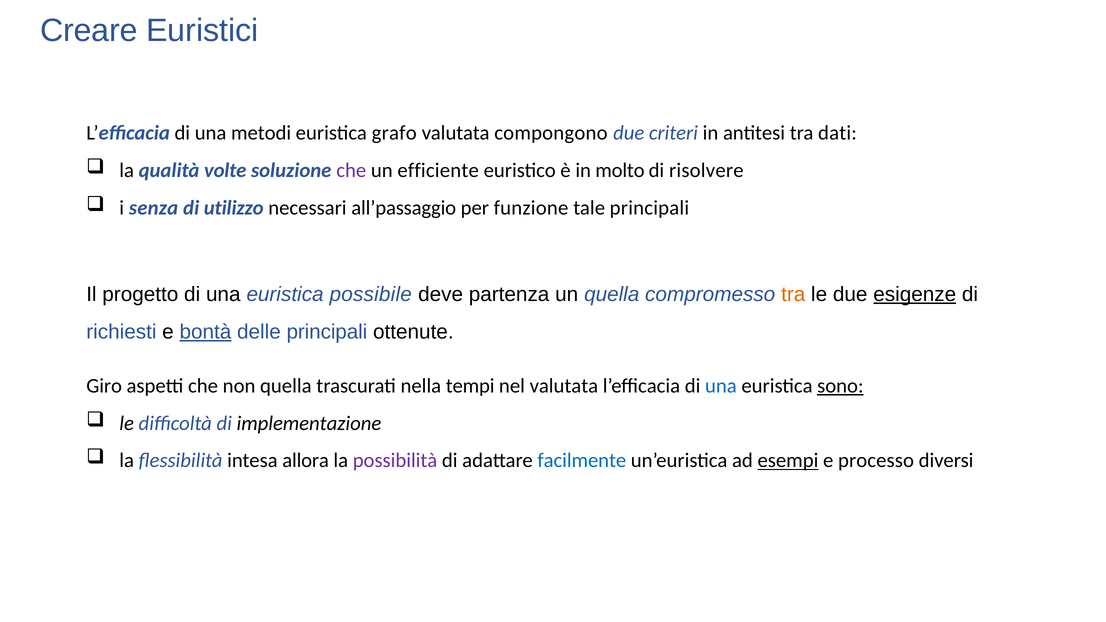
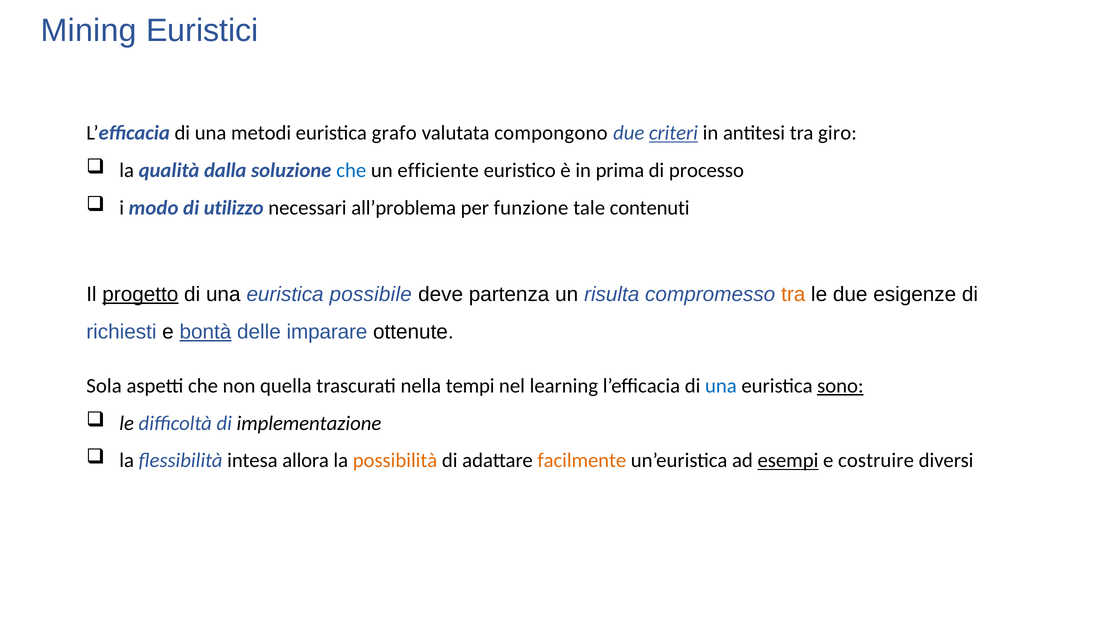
Creare: Creare -> Mining (89, 31)
criteri underline: none -> present (673, 133)
dati: dati -> giro (837, 133)
volte: volte -> dalla (225, 170)
che colour: purple -> blue (351, 170)
molto: molto -> prima (620, 170)
risolvere: risolvere -> processo (706, 170)
senza: senza -> modo (154, 208)
all’passaggio: all’passaggio -> all’problema (404, 208)
tale principali: principali -> contenuti (650, 208)
progetto underline: none -> present (140, 294)
un quella: quella -> risulta (612, 294)
esigenze underline: present -> none (915, 294)
delle principali: principali -> imparare (327, 332)
Giro: Giro -> Sola (104, 386)
nel valutata: valutata -> learning (564, 386)
possibilità colour: purple -> orange (395, 461)
facilmente colour: blue -> orange (582, 461)
processo: processo -> costruire (876, 461)
